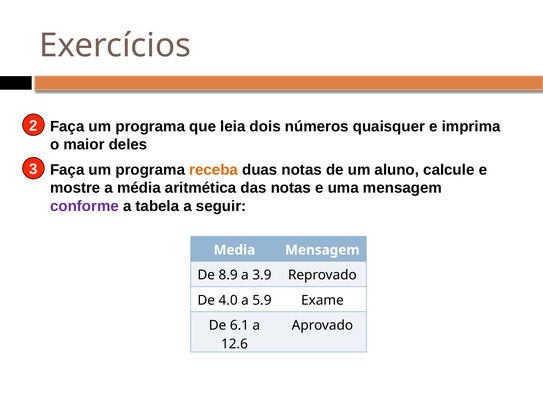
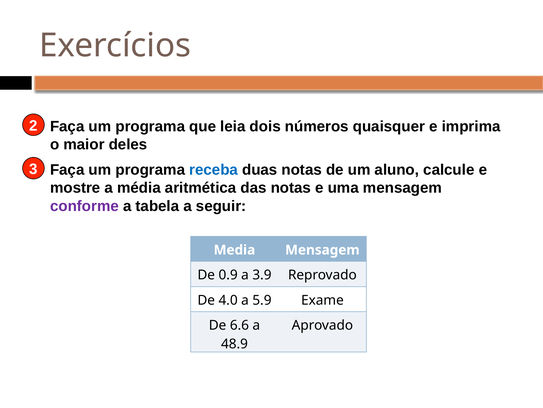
receba colour: orange -> blue (214, 170)
8.9: 8.9 -> 0.9 (228, 275)
6.1: 6.1 -> 6.6 (239, 325)
12.6: 12.6 -> 48.9 (234, 343)
